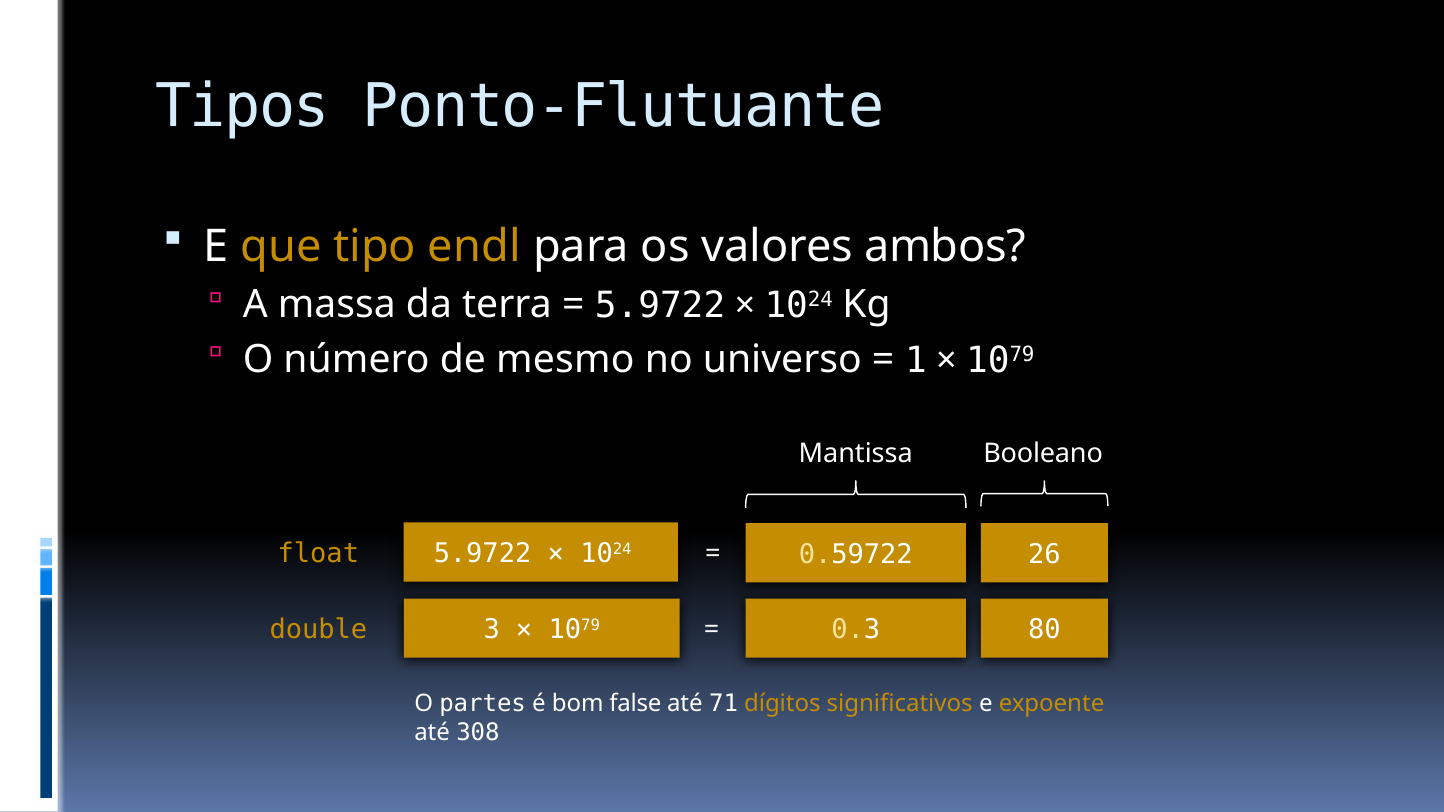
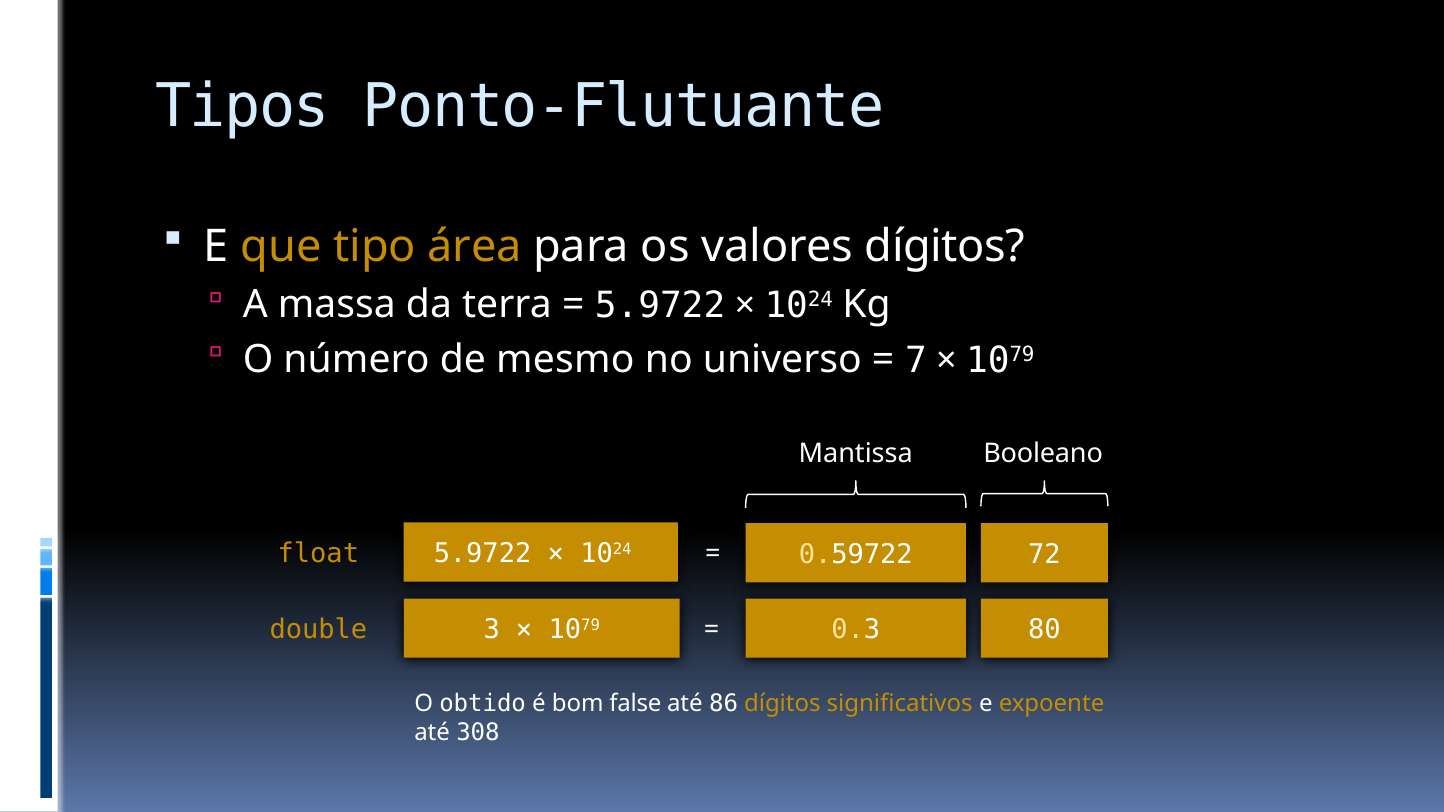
endl: endl -> área (475, 247)
valores ambos: ambos -> dígitos (945, 247)
1: 1 -> 7 (916, 360)
26: 26 -> 72 (1044, 555)
partes: partes -> obtido (483, 704)
71: 71 -> 86 (724, 704)
